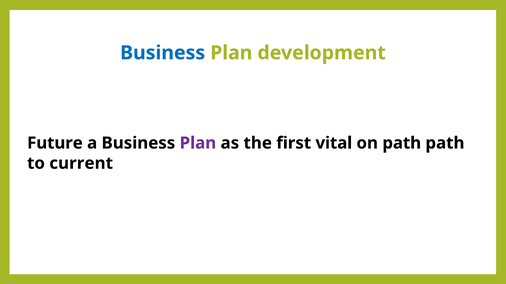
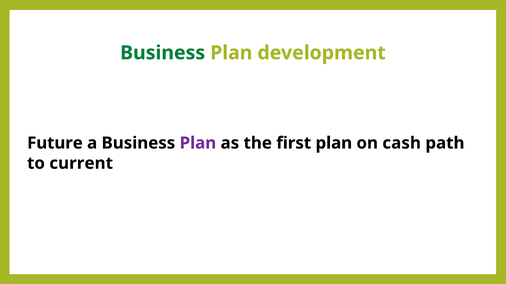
Business colour: blue -> green (163, 53)
first vital: vital -> plan (334, 143)
on path: path -> cash (402, 143)
